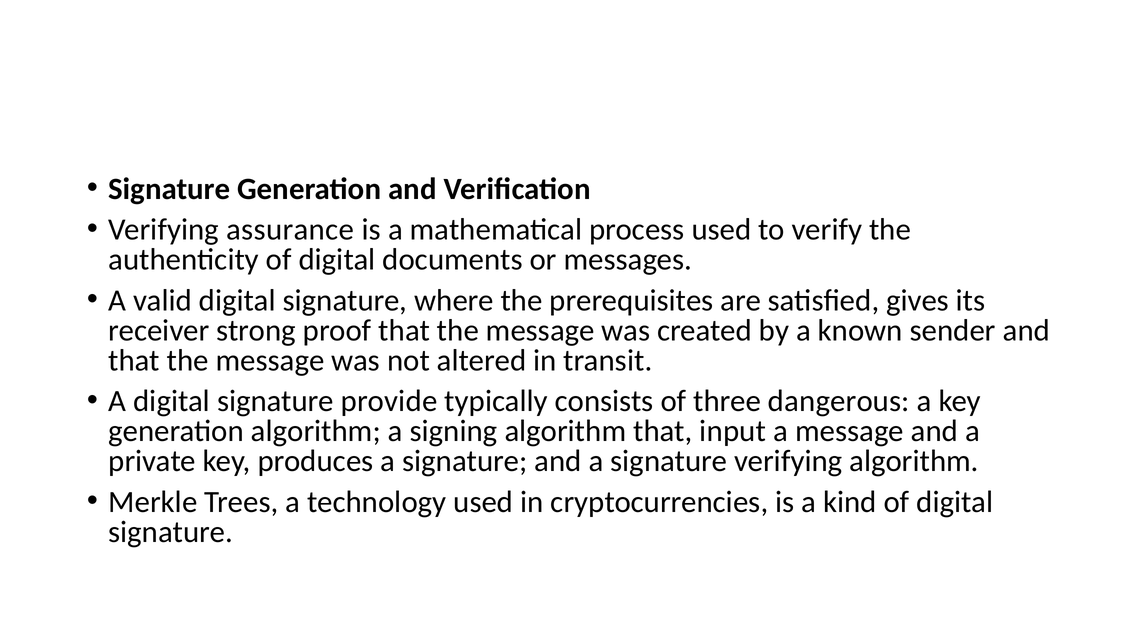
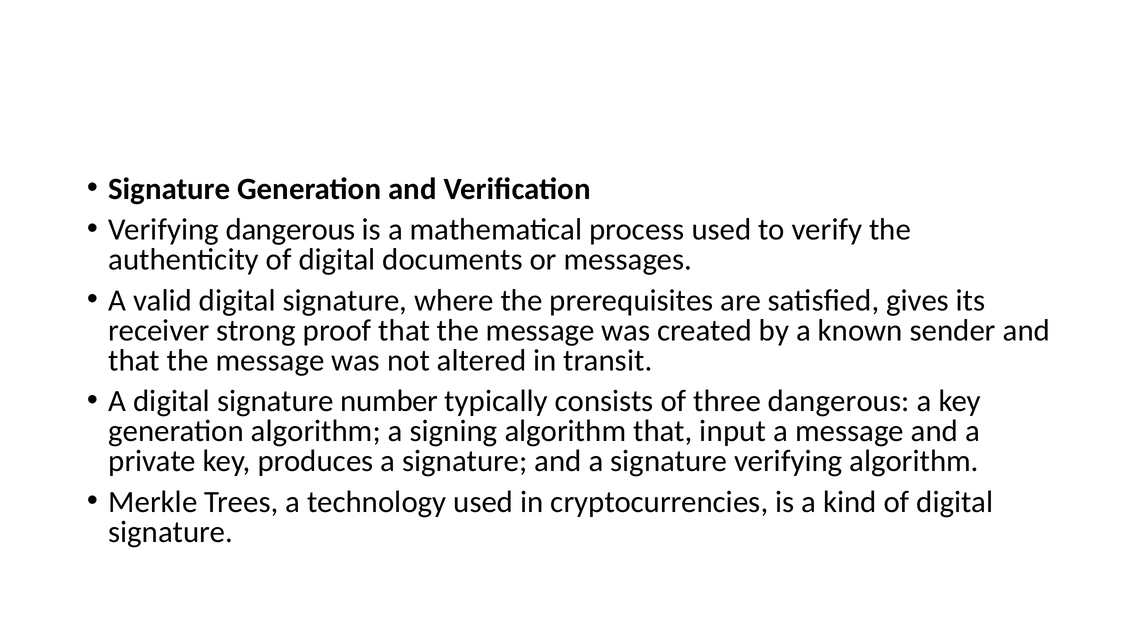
Verifying assurance: assurance -> dangerous (291, 230)
provide: provide -> number (389, 401)
